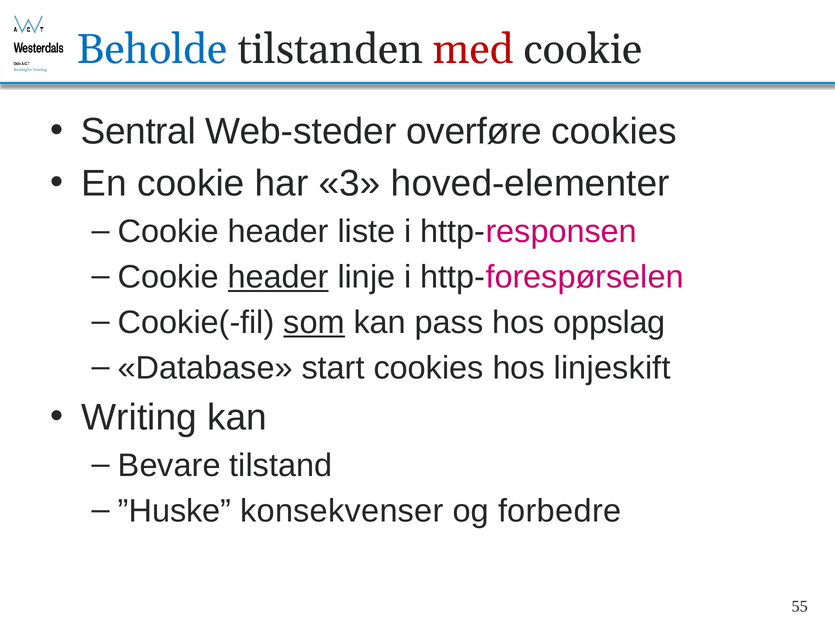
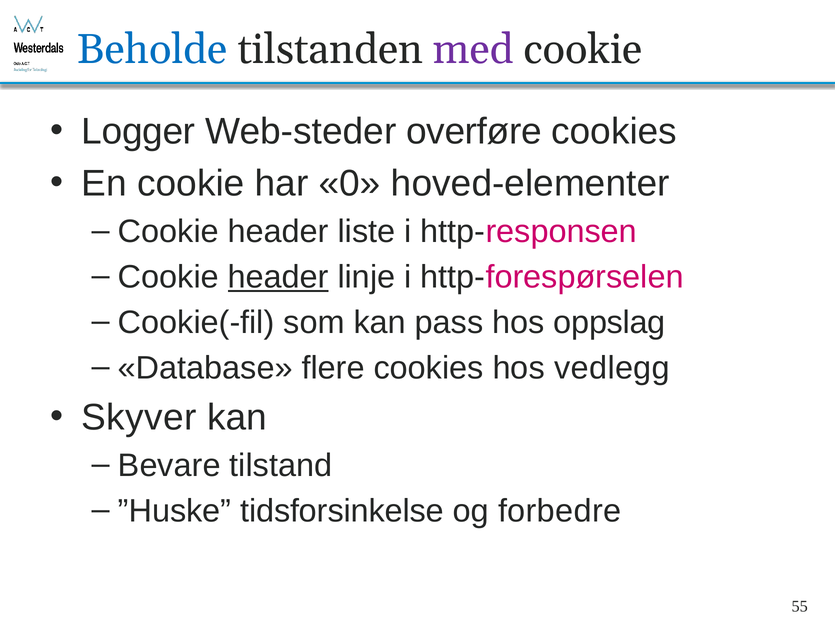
med colour: red -> purple (473, 49)
Sentral: Sentral -> Logger (138, 132)
3: 3 -> 0 (350, 184)
som underline: present -> none (314, 323)
start: start -> flere (333, 368)
linjeskift: linjeskift -> vedlegg (612, 368)
Writing: Writing -> Skyver (139, 418)
konsekvenser: konsekvenser -> tidsforsinkelse (342, 511)
